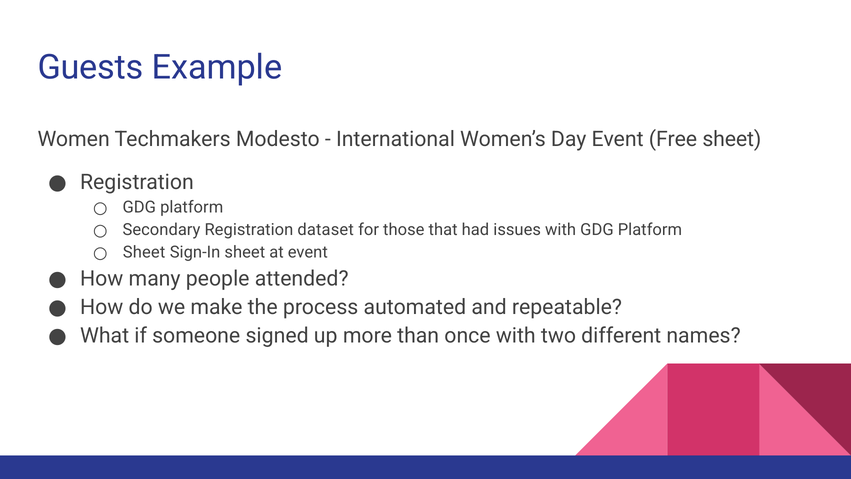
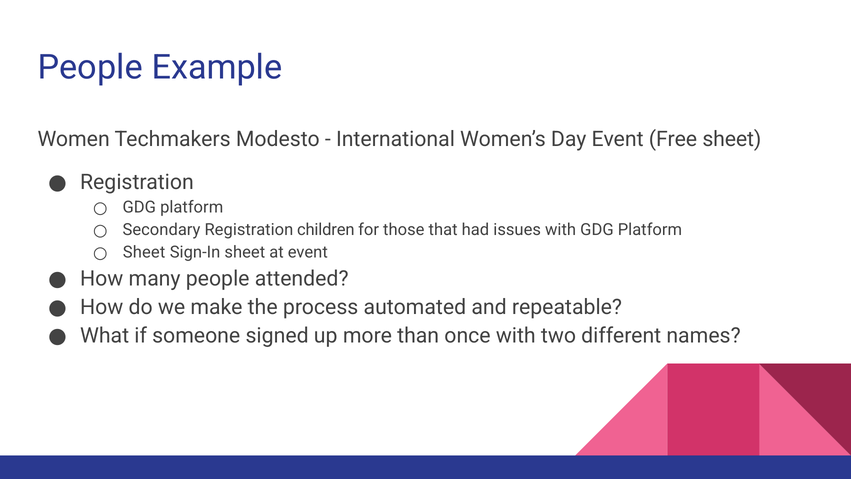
Guests: Guests -> People (90, 67)
dataset: dataset -> children (326, 230)
